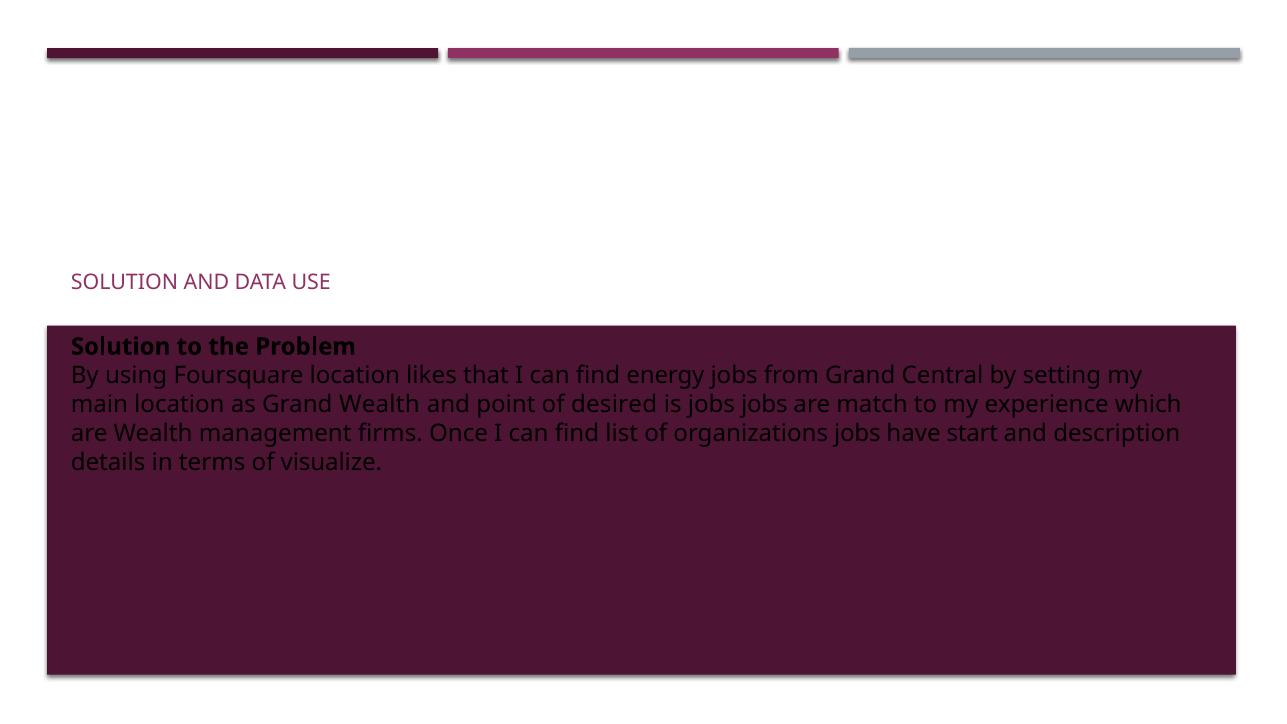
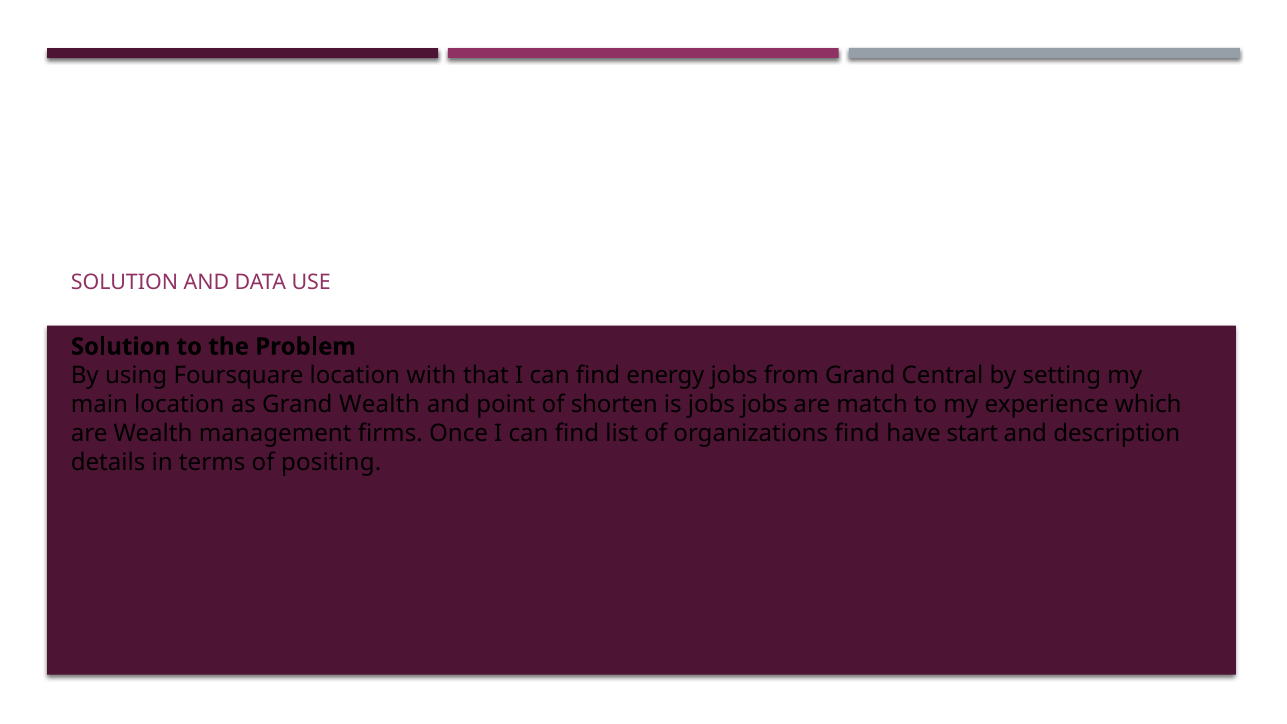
likes: likes -> with (431, 376)
desired: desired -> shorten (614, 405)
organizations jobs: jobs -> find (857, 434)
visualize: visualize -> positing (331, 462)
